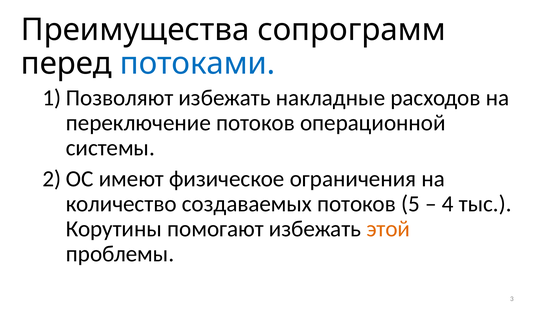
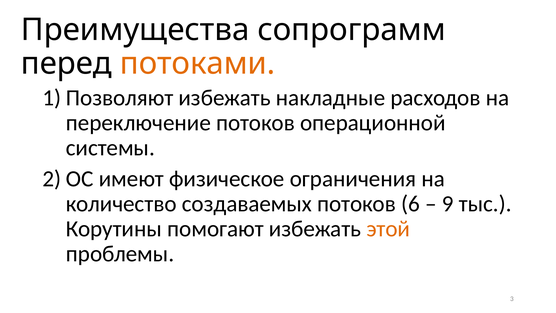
потоками colour: blue -> orange (198, 64)
5: 5 -> 6 (410, 204)
4: 4 -> 9 (448, 204)
